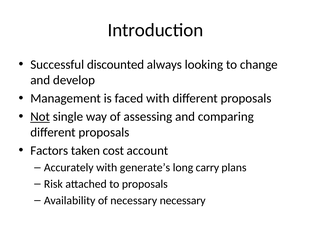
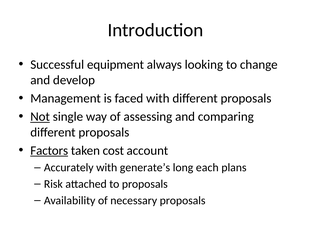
discounted: discounted -> equipment (116, 65)
Factors underline: none -> present (49, 151)
carry: carry -> each (207, 168)
necessary necessary: necessary -> proposals (183, 201)
